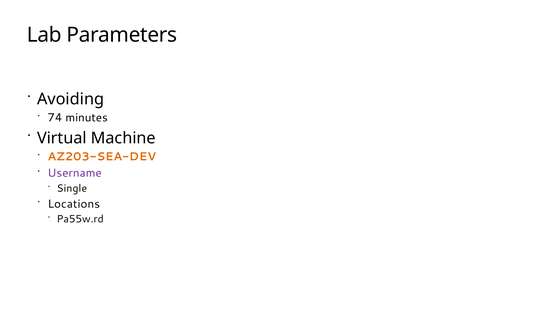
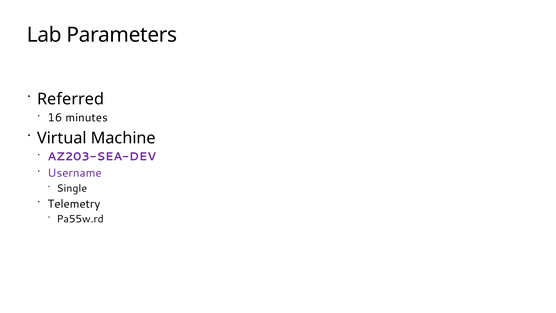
Avoiding: Avoiding -> Referred (71, 99)
74: 74 -> 16 (55, 118)
AZ203-SEA-DEV colour: orange -> purple (102, 157)
Locations: Locations -> Telemetry (74, 204)
